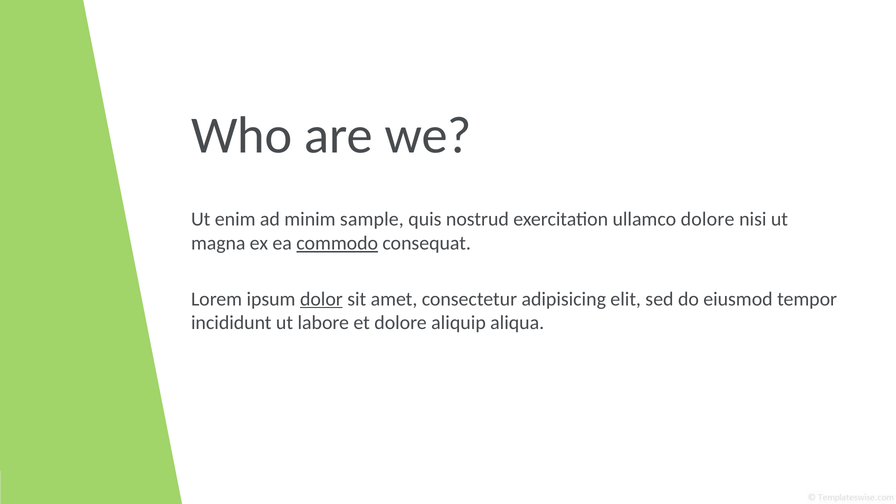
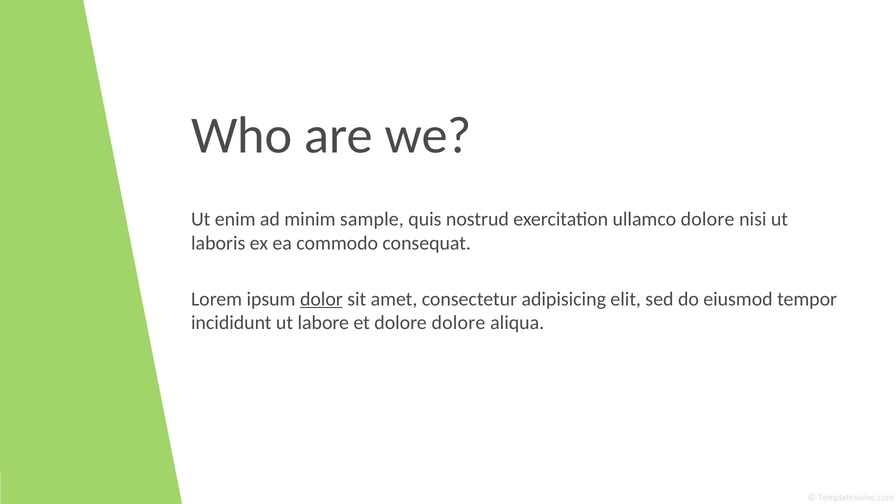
magna: magna -> laboris (218, 243)
commodo underline: present -> none (337, 243)
dolore aliquip: aliquip -> dolore (458, 323)
